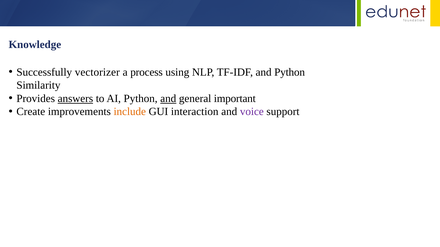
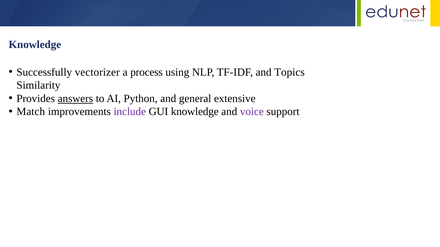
and Python: Python -> Topics (290, 72)
and underline: present -> none (168, 99)
important: important -> extensive (235, 99)
Create: Create -> Match (31, 112)
include colour: orange -> purple (130, 112)
GUI interaction: interaction -> knowledge (195, 112)
